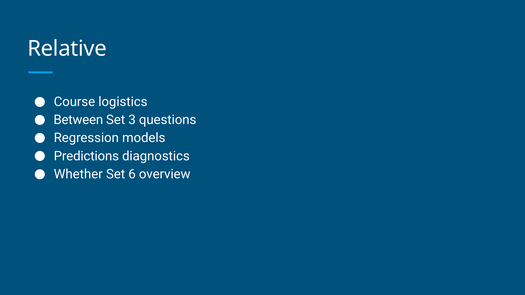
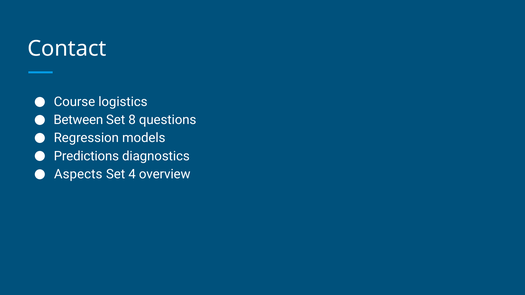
Relative: Relative -> Contact (67, 49)
3: 3 -> 8 (132, 120)
Whether: Whether -> Aspects (78, 174)
6: 6 -> 4 (132, 174)
